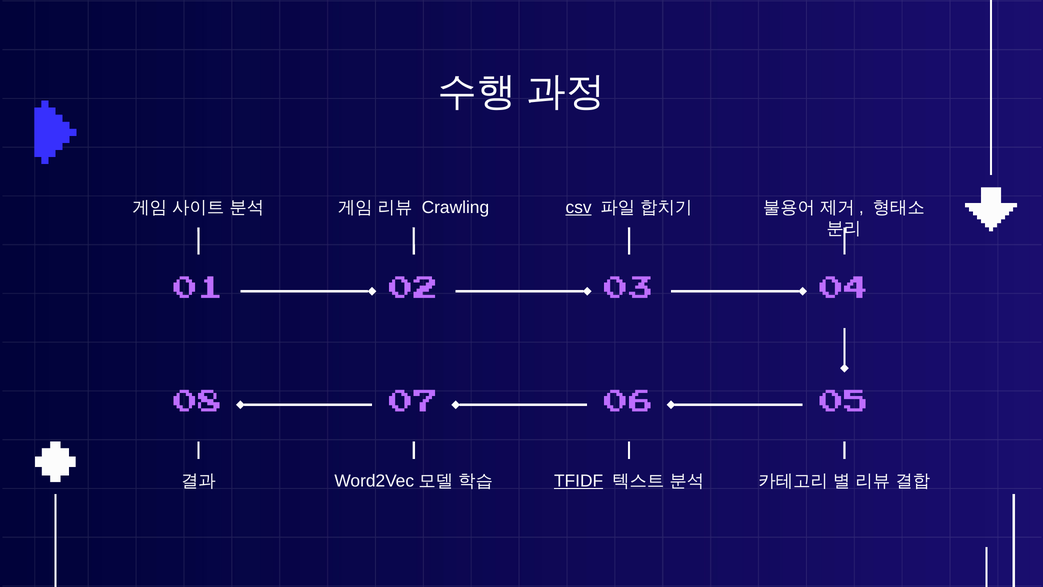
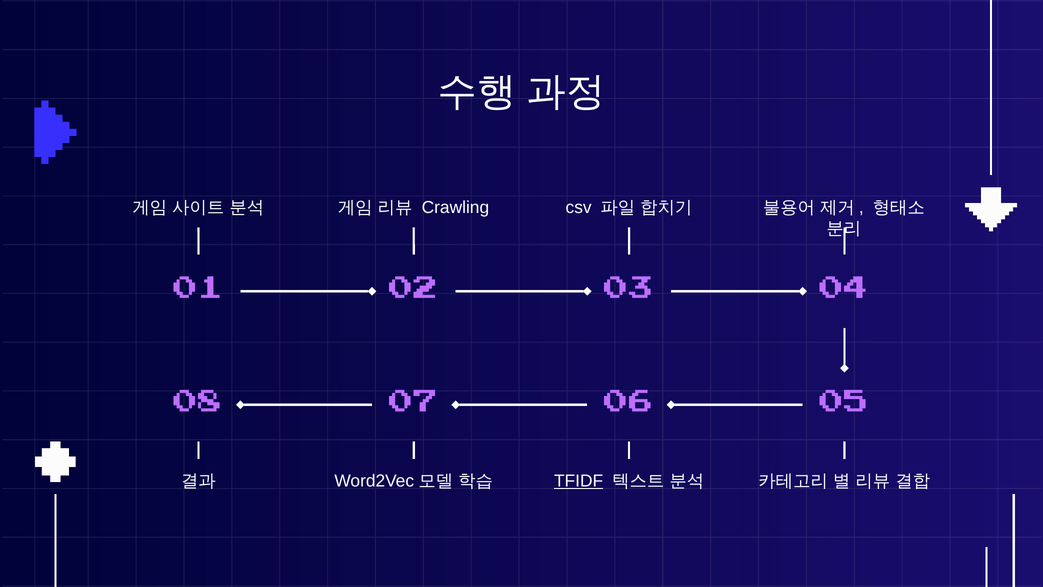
csv underline: present -> none (579, 207)
